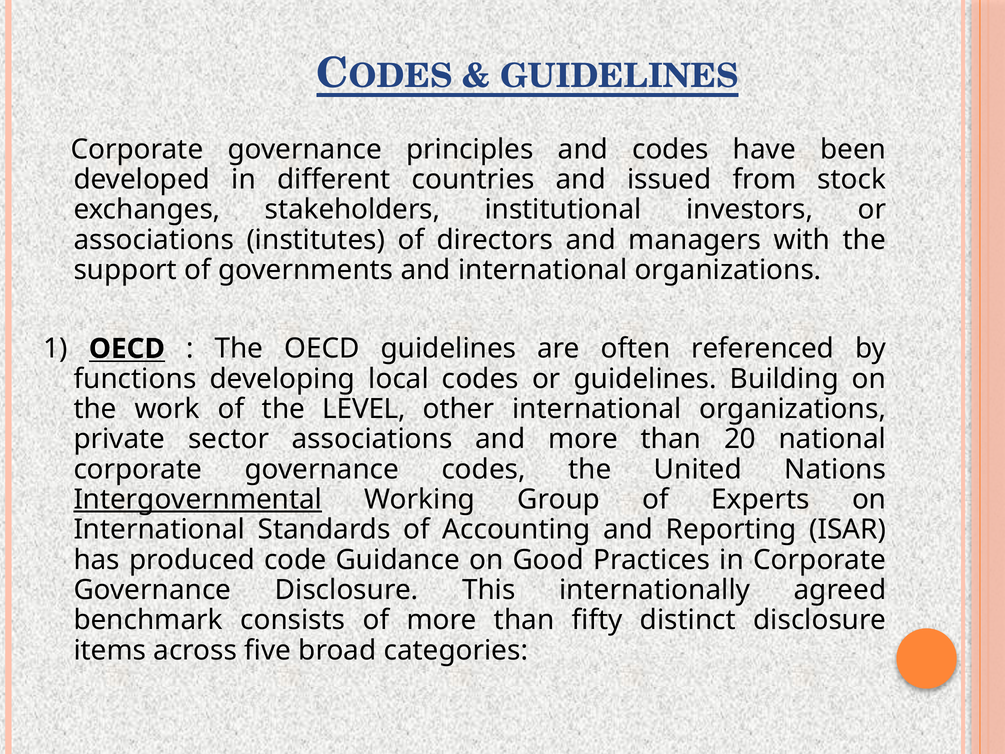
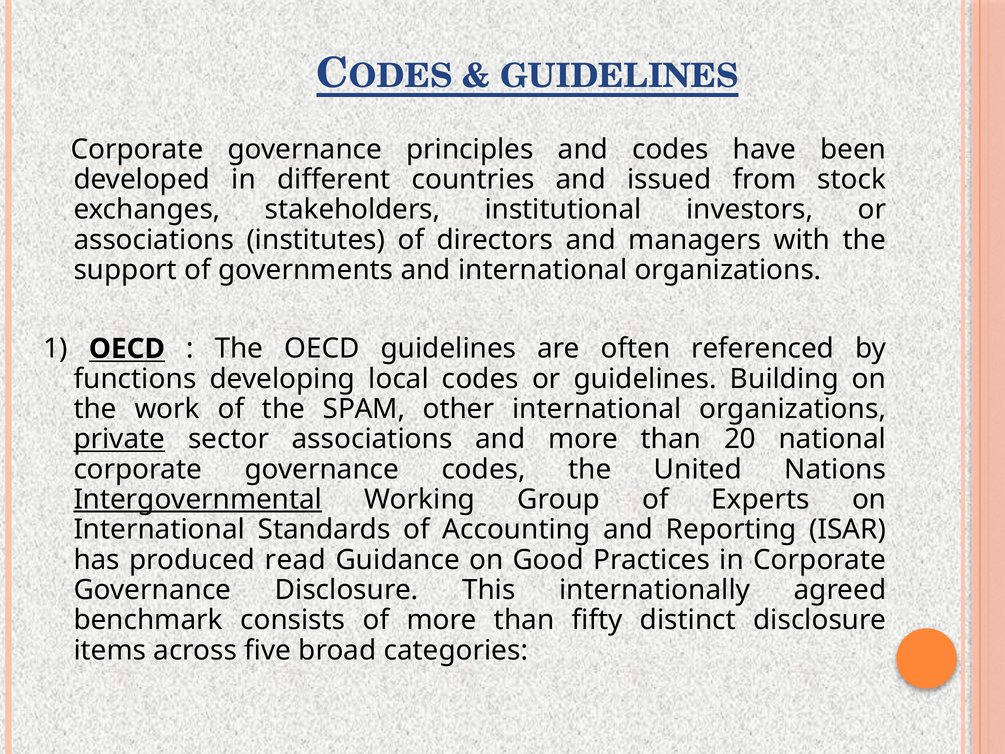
LEVEL: LEVEL -> SPAM (364, 409)
private underline: none -> present (119, 439)
code: code -> read (295, 560)
